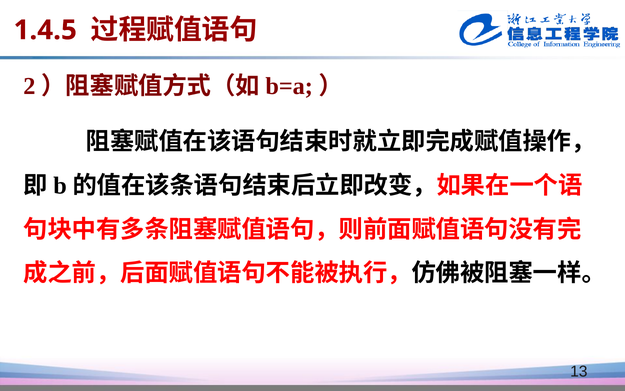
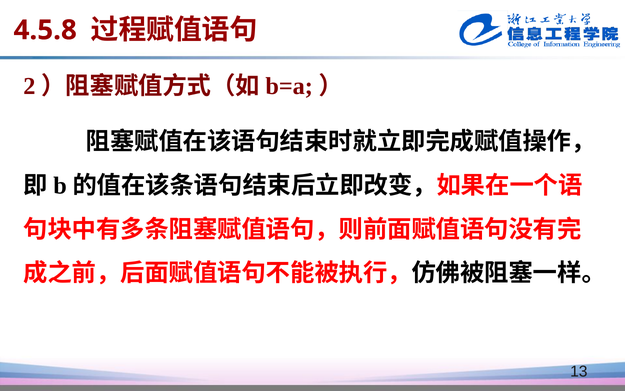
1.4.5: 1.4.5 -> 4.5.8 (45, 30)
